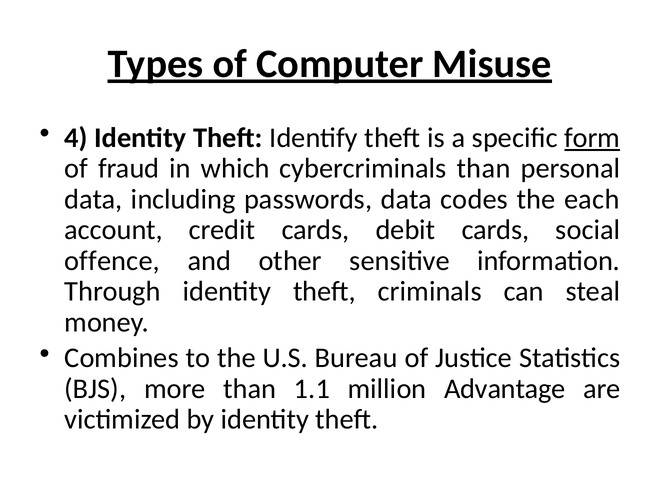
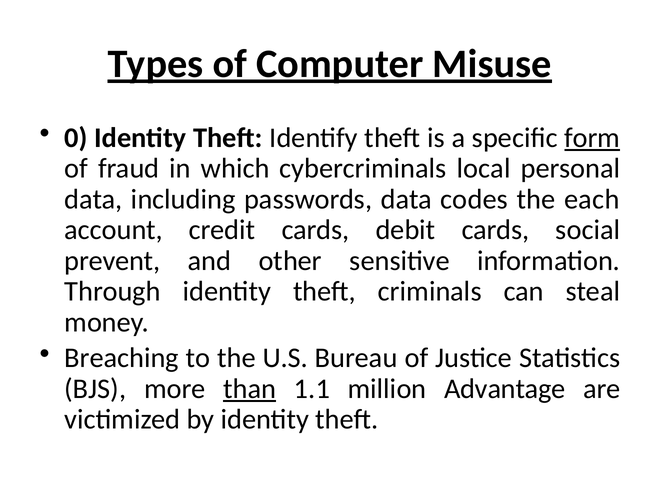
4: 4 -> 0 (76, 138)
cybercriminals than: than -> local (484, 169)
offence: offence -> prevent (112, 261)
Combines: Combines -> Breaching (122, 358)
than underline: none -> present (250, 389)
